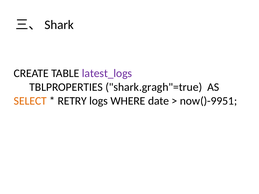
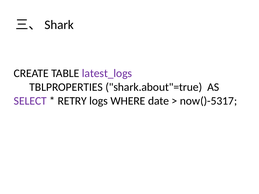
shark.gragh"=true: shark.gragh"=true -> shark.about"=true (154, 87)
SELECT colour: orange -> purple (30, 101)
now()-9951: now()-9951 -> now()-5317 (208, 101)
